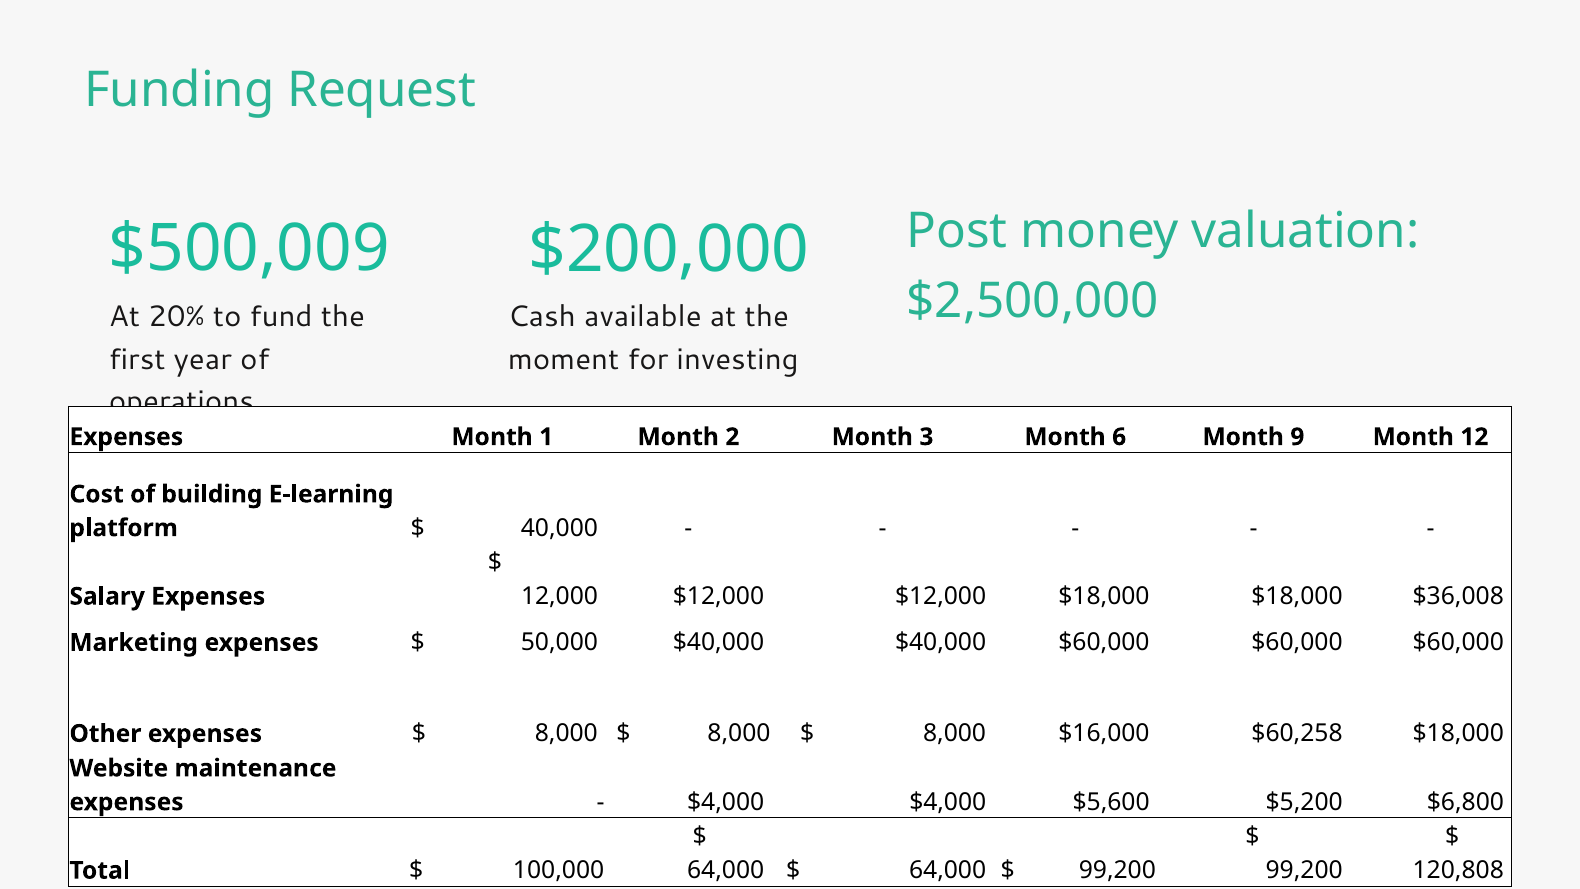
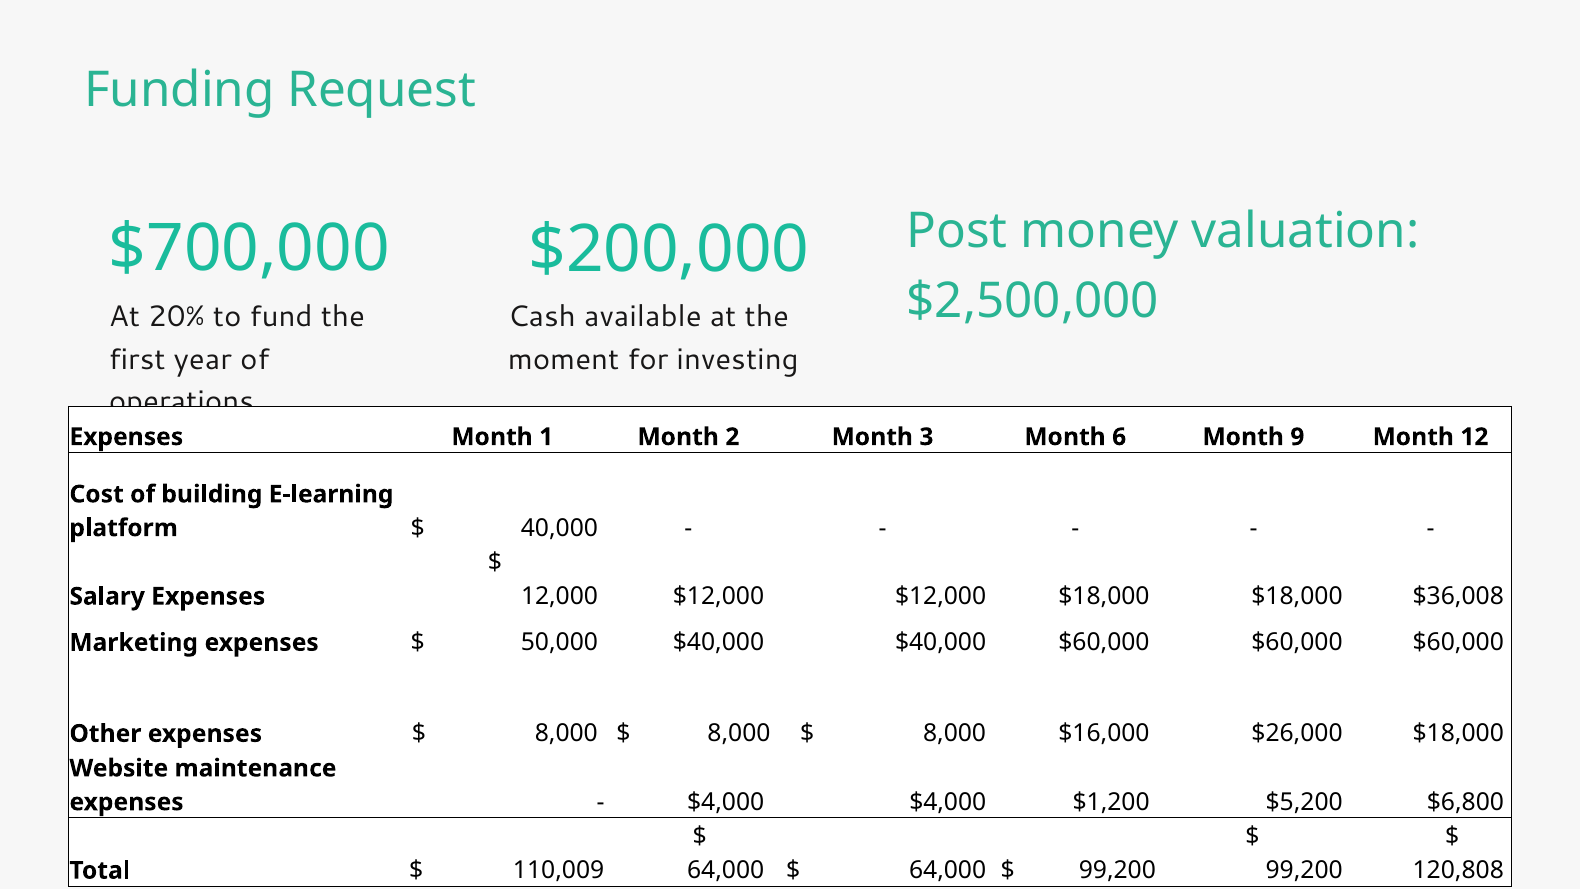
$500,009: $500,009 -> $700,000 (249, 249)
$60,258: $60,258 -> $26,000 (1297, 734)
$5,600: $5,600 -> $1,200 (1111, 802)
100,000: 100,000 -> 110,009 (559, 870)
